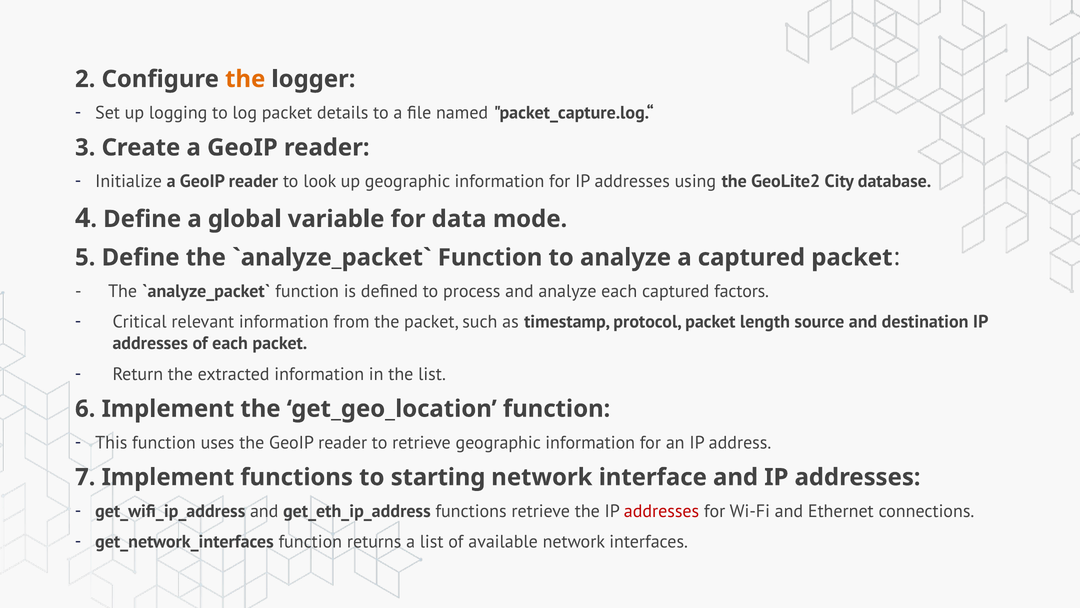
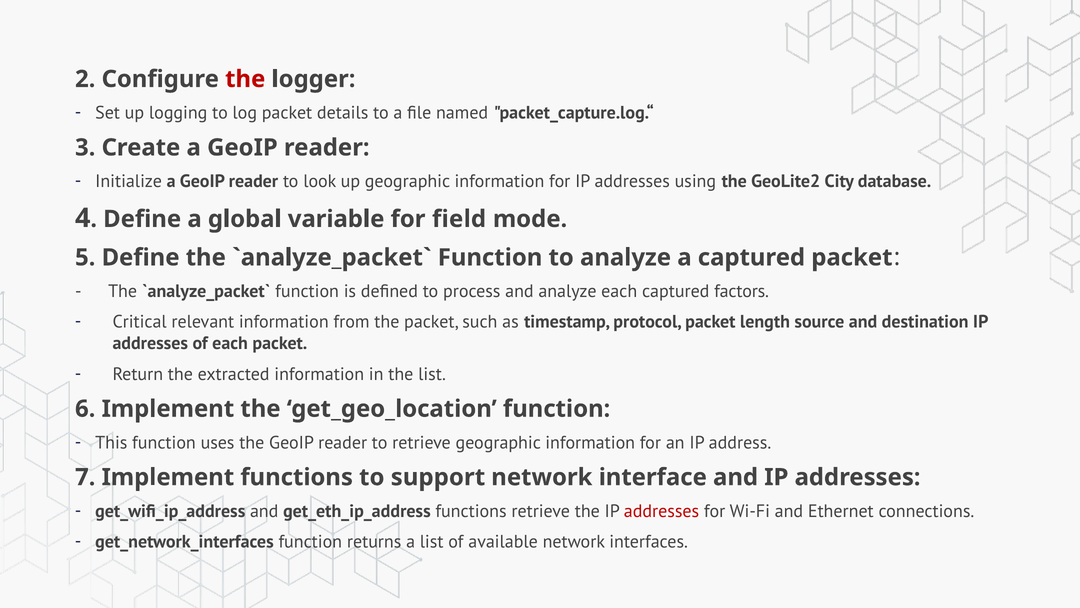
the colour: orange -> red (245, 79)
data: data -> field (459, 219)
starting: starting -> support (438, 477)
